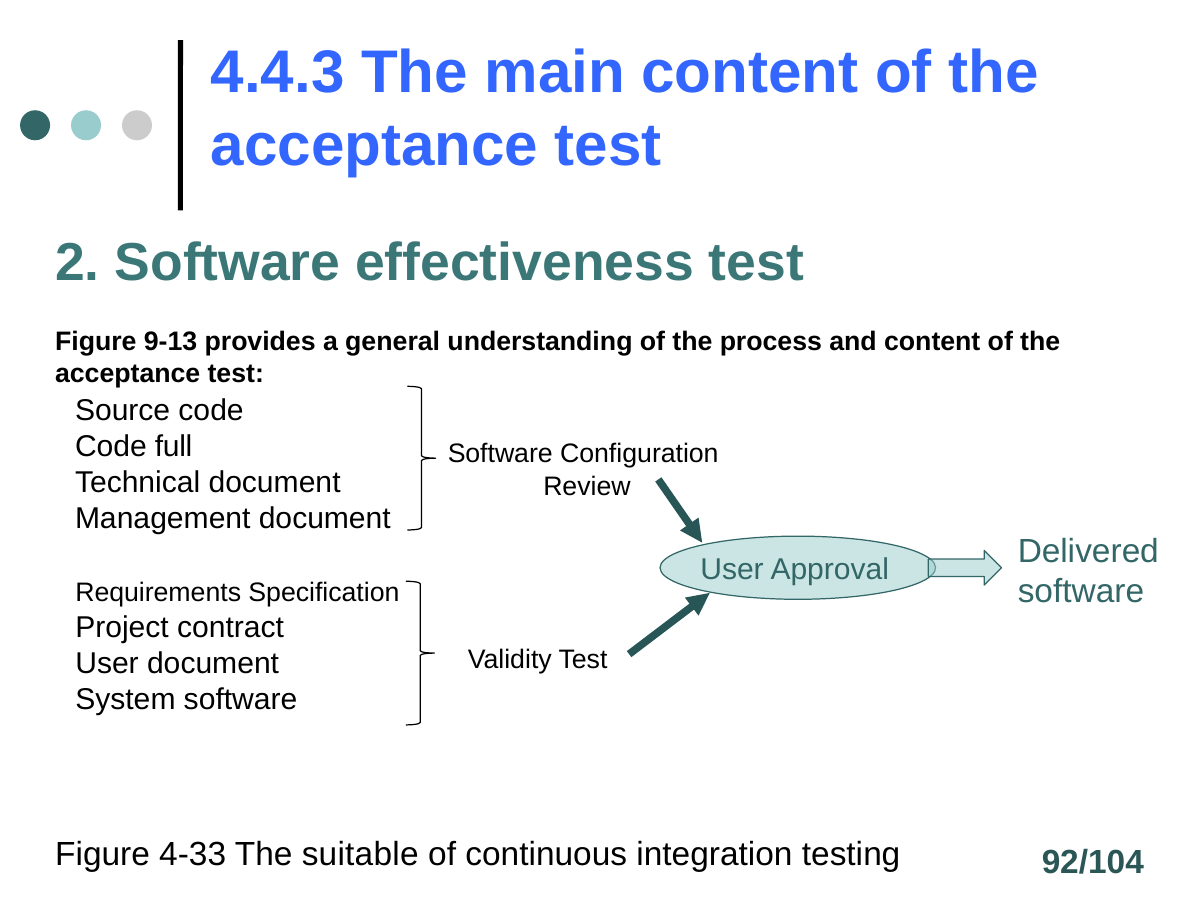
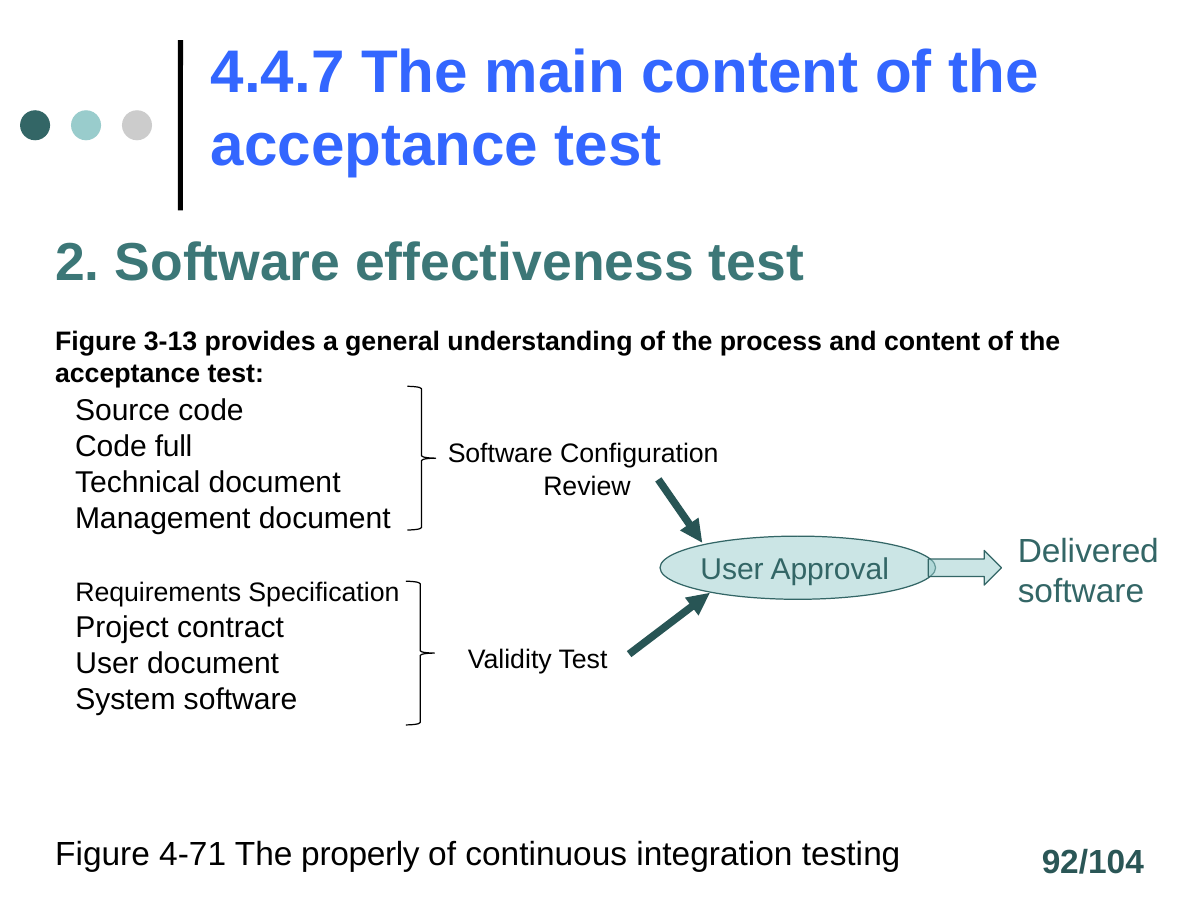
4.4.3: 4.4.3 -> 4.4.7 (278, 73)
9-13: 9-13 -> 3-13 (171, 342)
4-33: 4-33 -> 4-71 (193, 854)
suitable: suitable -> properly (360, 854)
